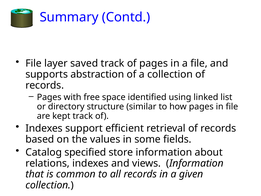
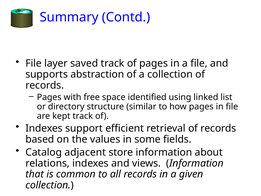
specified: specified -> adjacent (85, 152)
